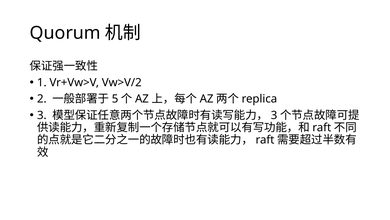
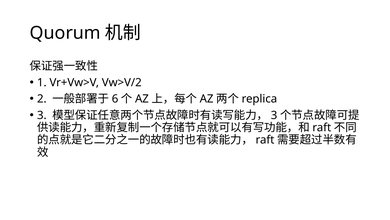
5: 5 -> 6 (115, 99)
